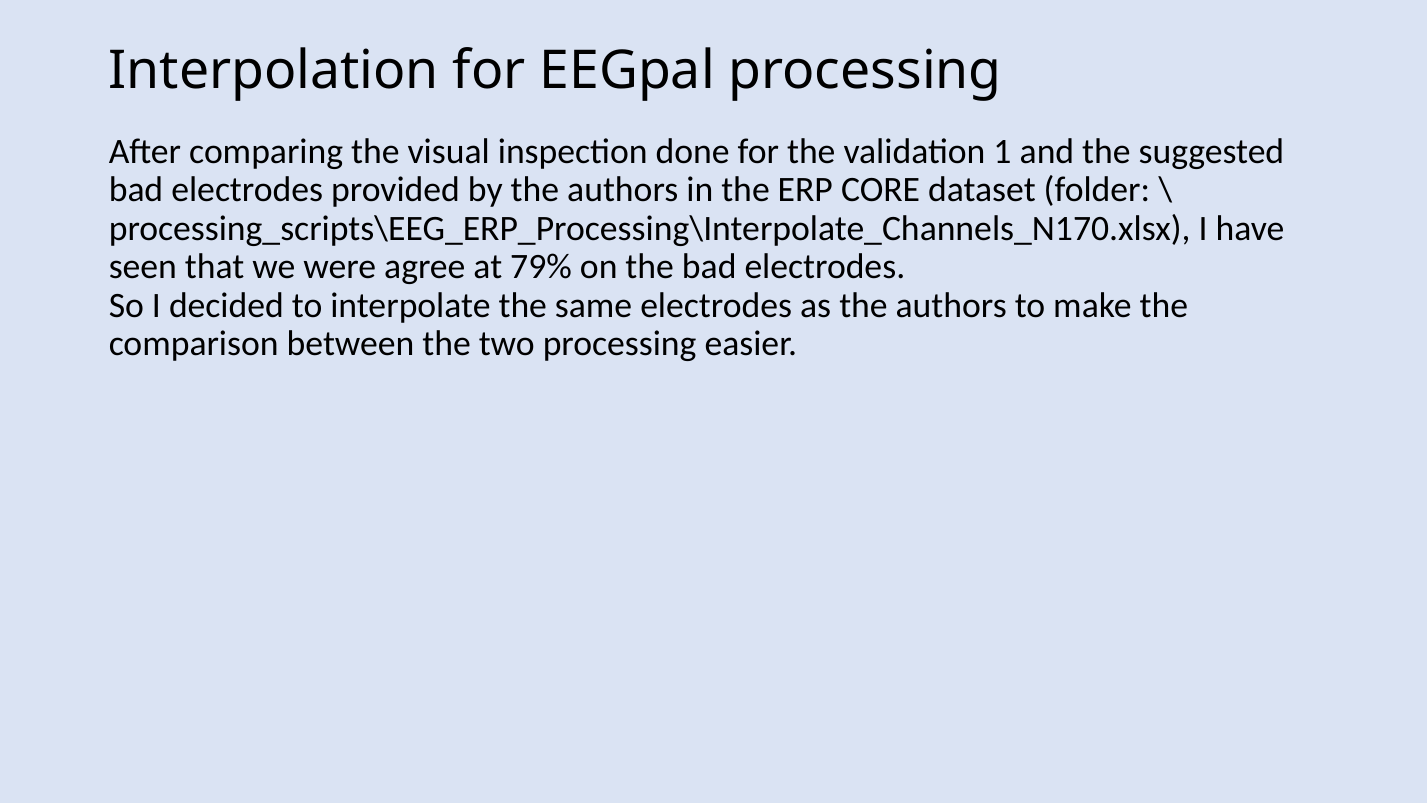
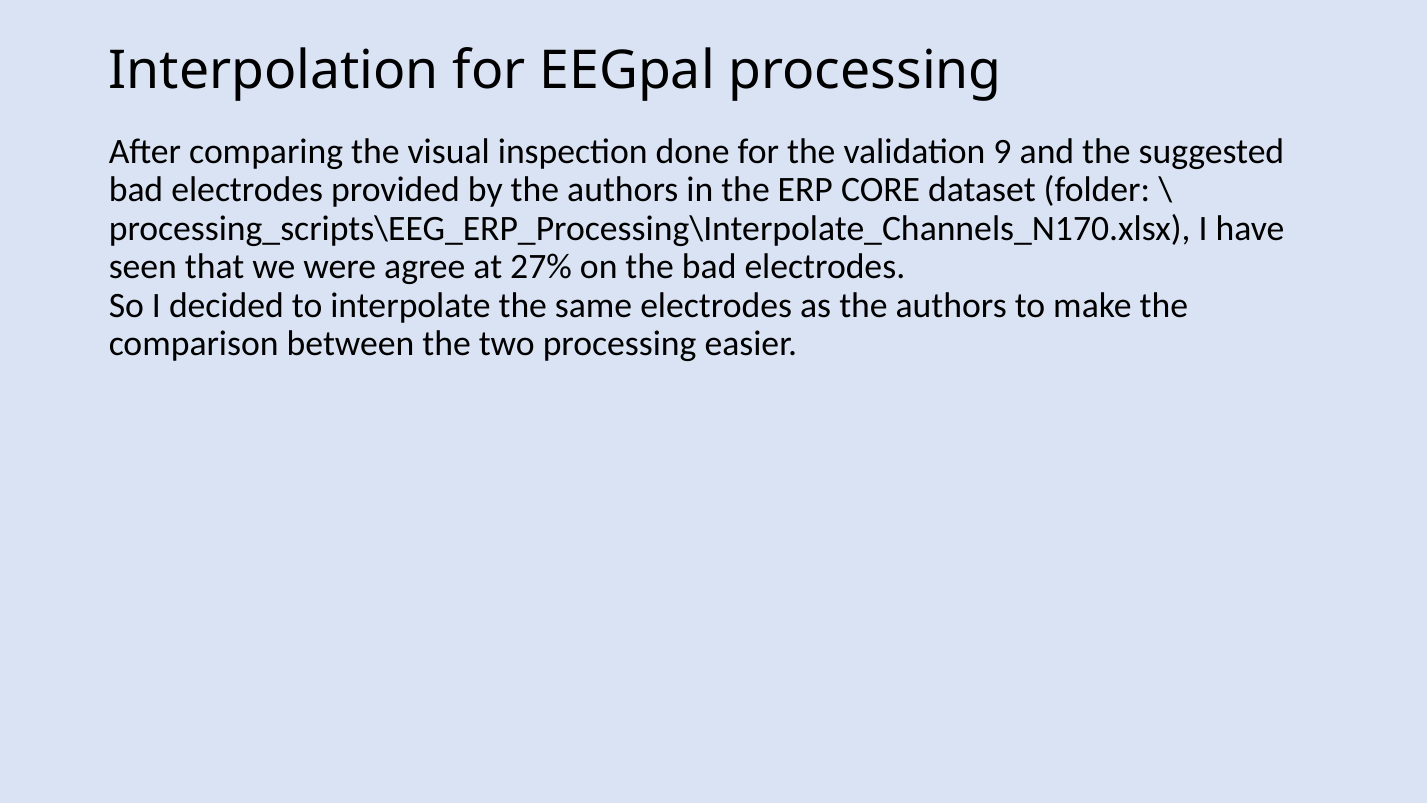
1: 1 -> 9 (1002, 151)
79%: 79% -> 27% (541, 267)
